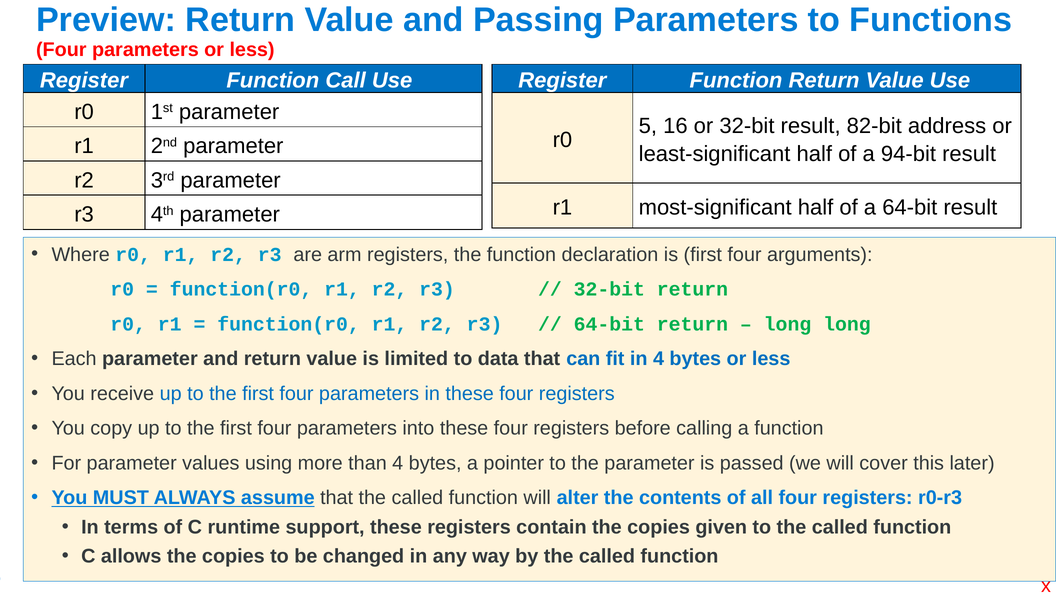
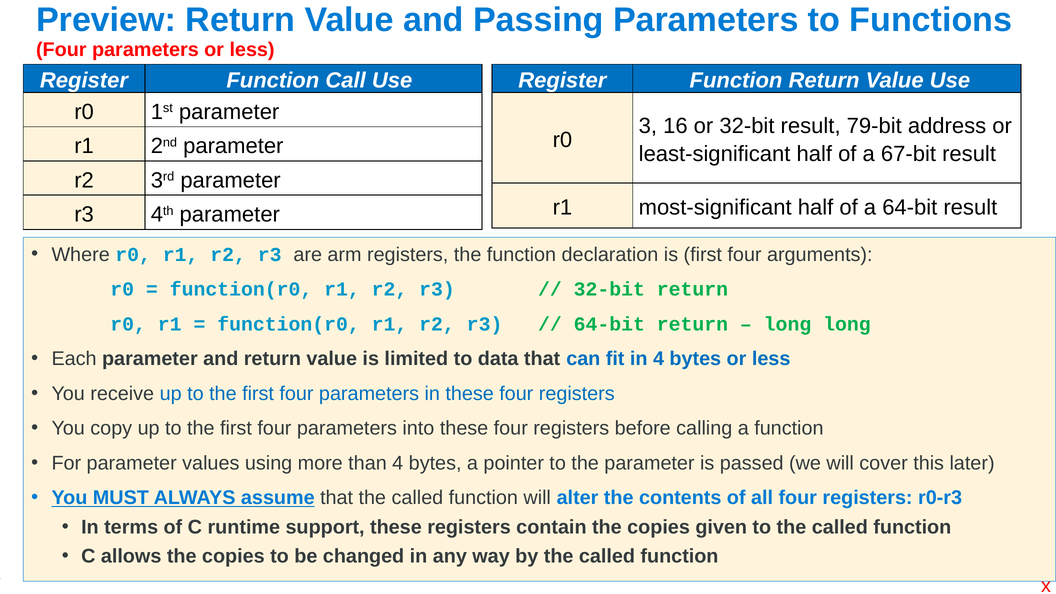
5: 5 -> 3 (648, 126)
82-bit: 82-bit -> 79-bit (874, 126)
94-bit: 94-bit -> 67-bit (908, 154)
